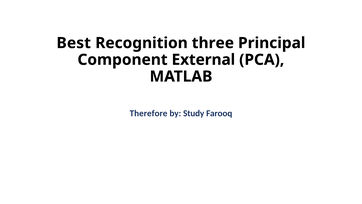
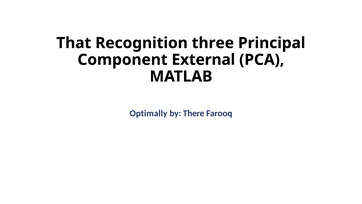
Best: Best -> That (74, 43)
Therefore: Therefore -> Optimally (149, 113)
Study: Study -> There (194, 113)
